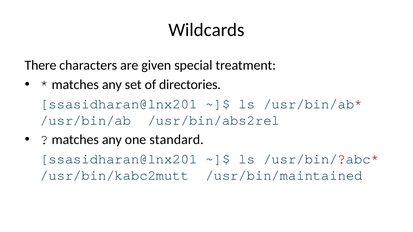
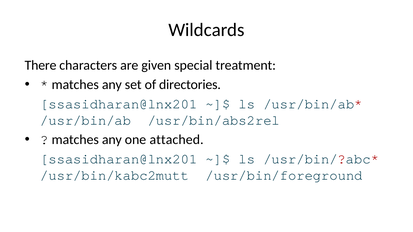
standard: standard -> attached (177, 140)
/usr/bin/maintained: /usr/bin/maintained -> /usr/bin/foreground (284, 176)
